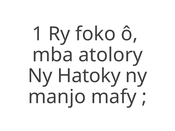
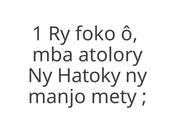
mafy: mafy -> mety (114, 97)
